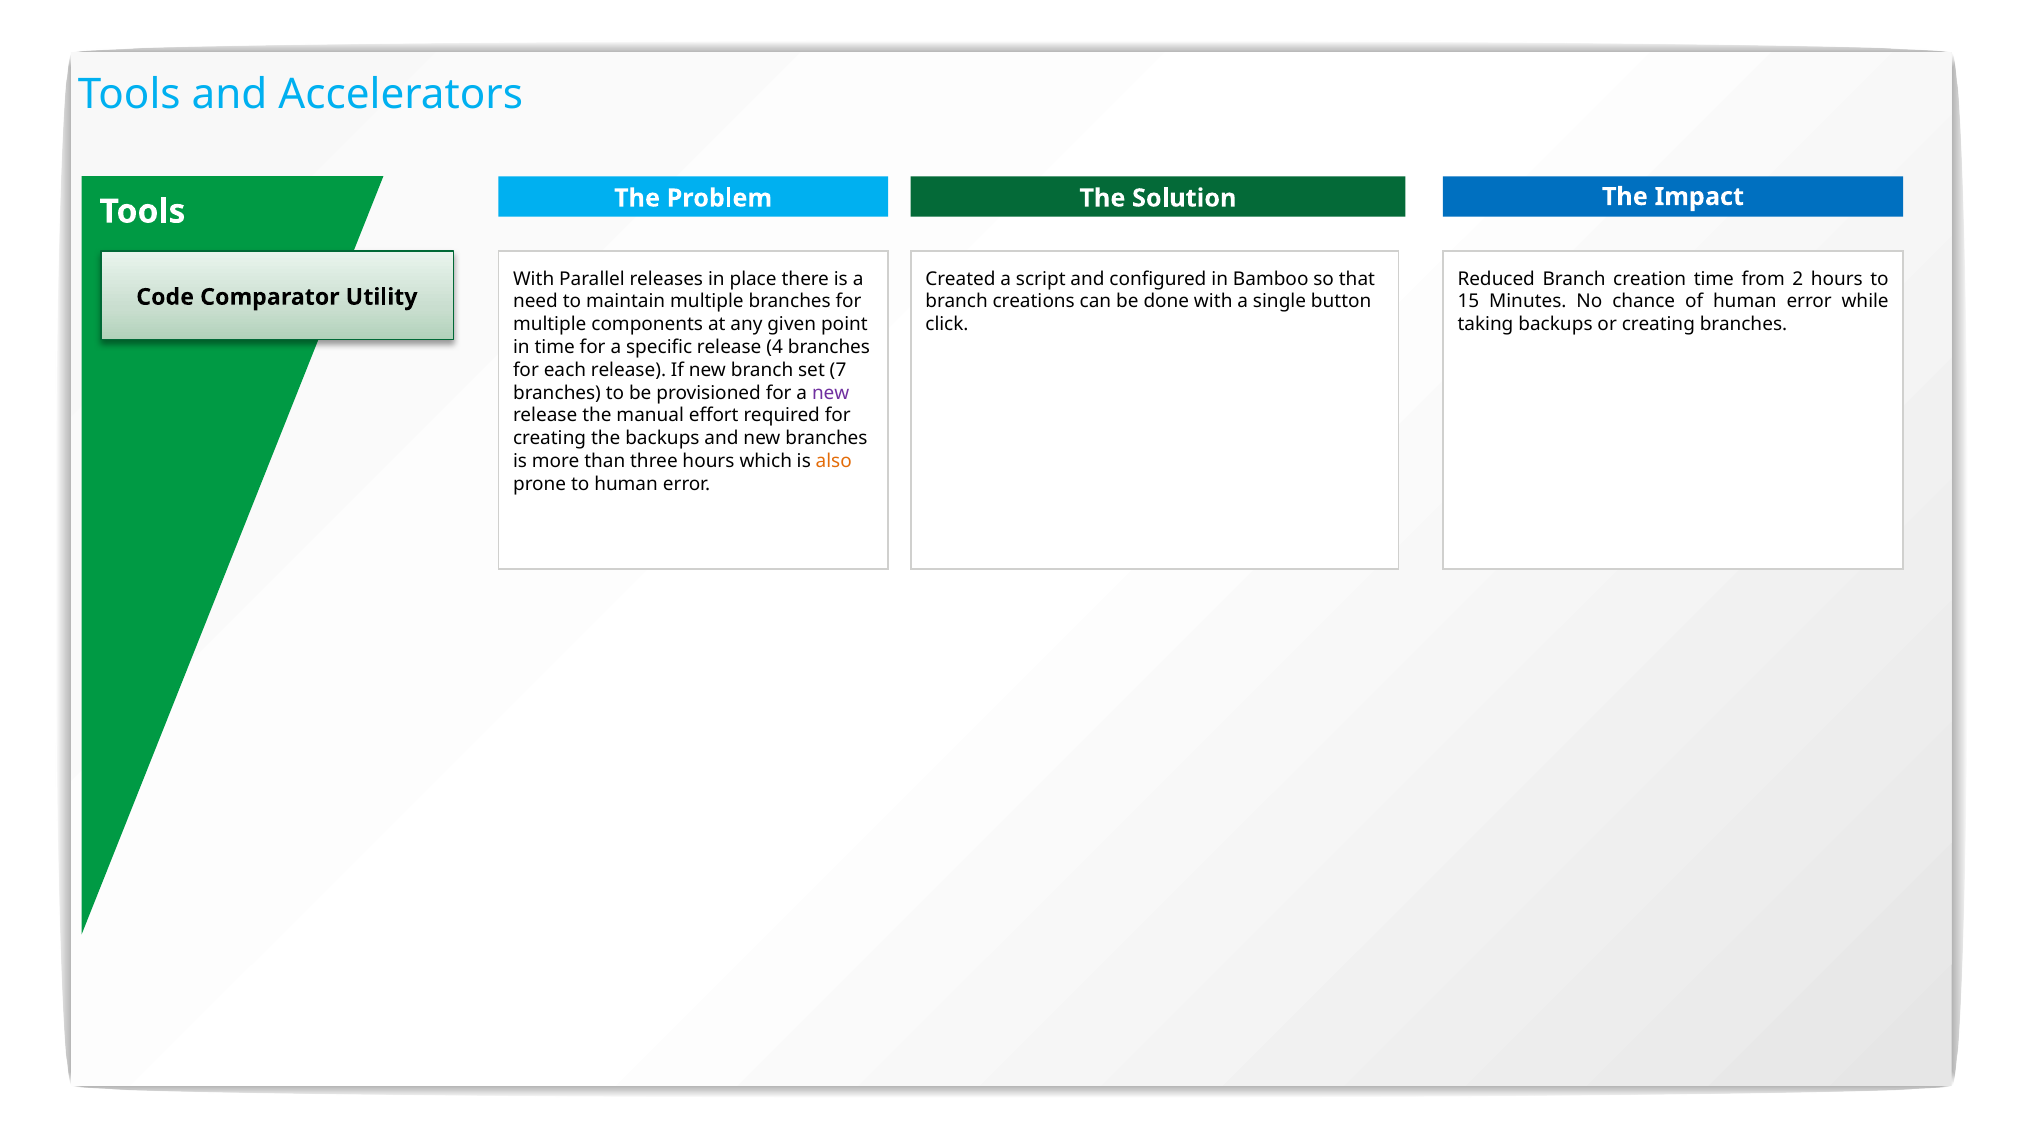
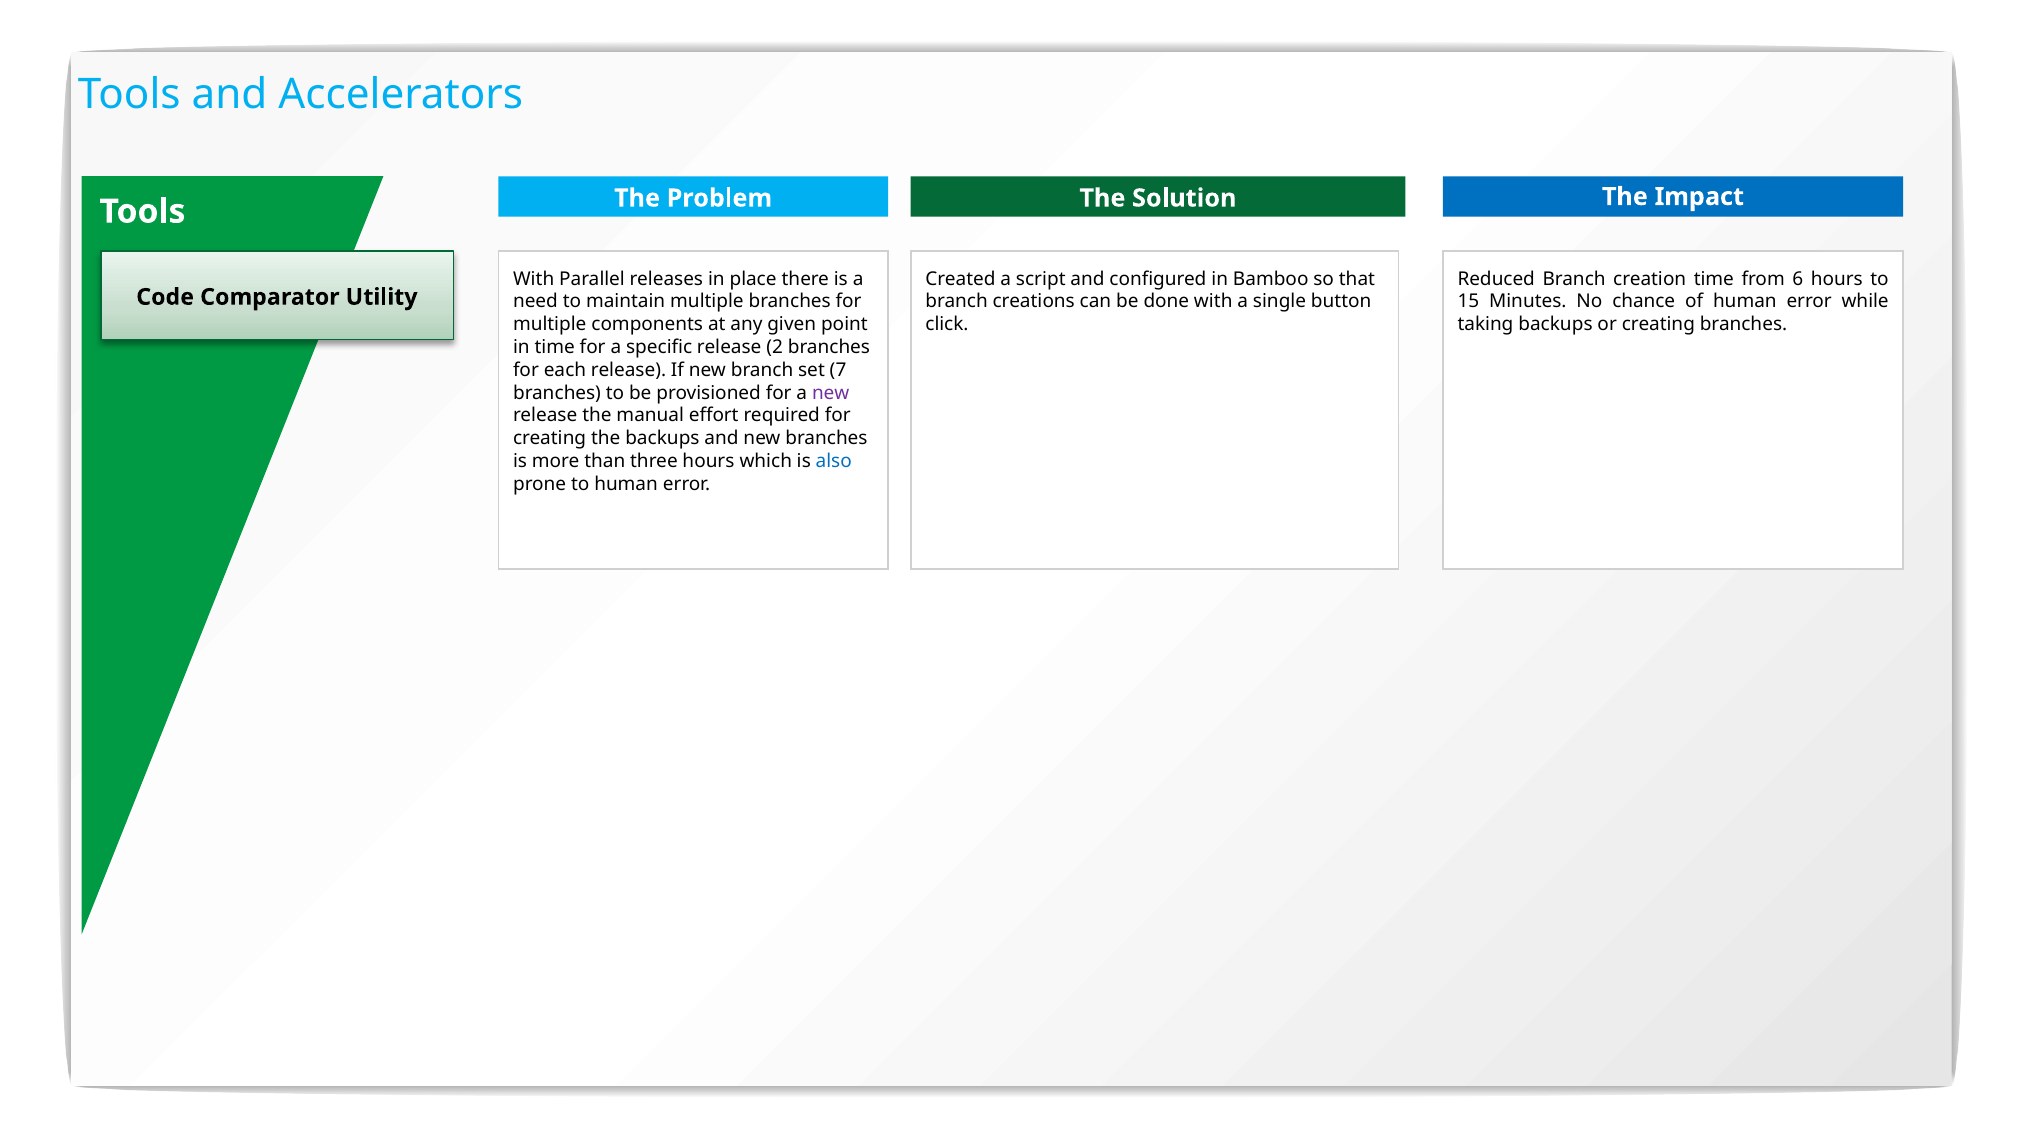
2: 2 -> 6 (1798, 279)
4: 4 -> 2 (775, 347)
also colour: orange -> blue (834, 461)
